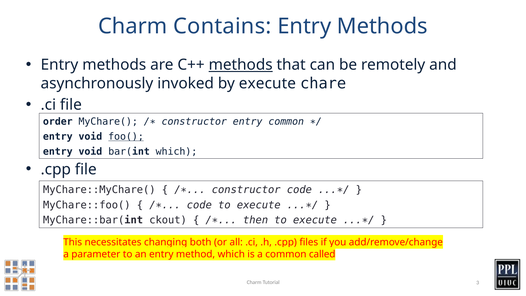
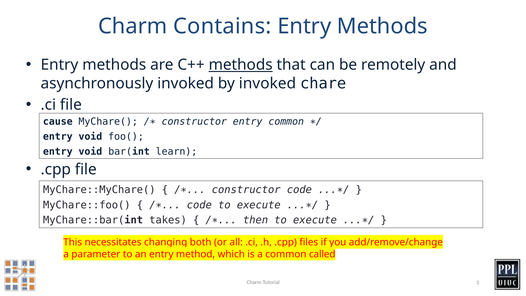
by execute: execute -> invoked (267, 83)
order: order -> cause (58, 122)
foo( underline: present -> none (126, 137)
bar(int which: which -> learn (176, 151)
ckout: ckout -> takes (168, 220)
